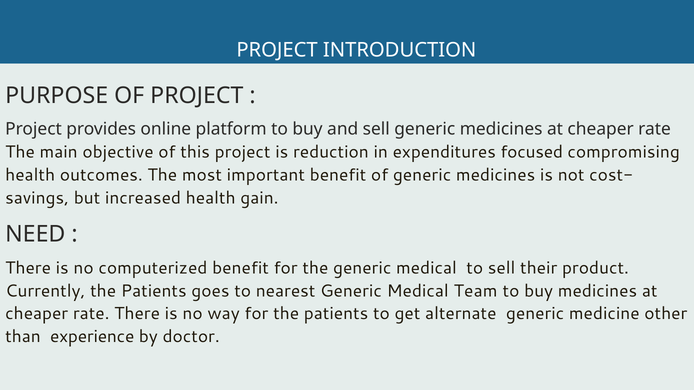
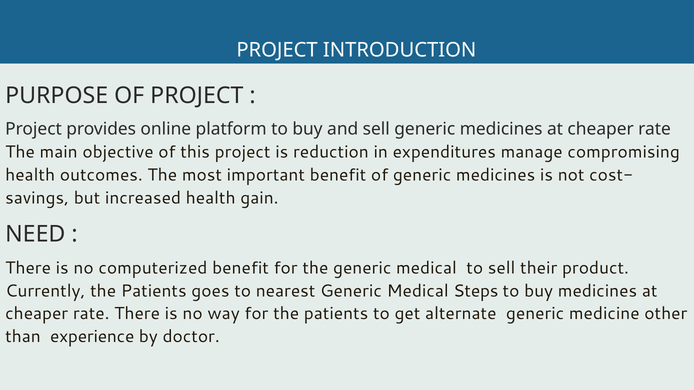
focused: focused -> manage (532, 152)
Team: Team -> Steps (476, 291)
